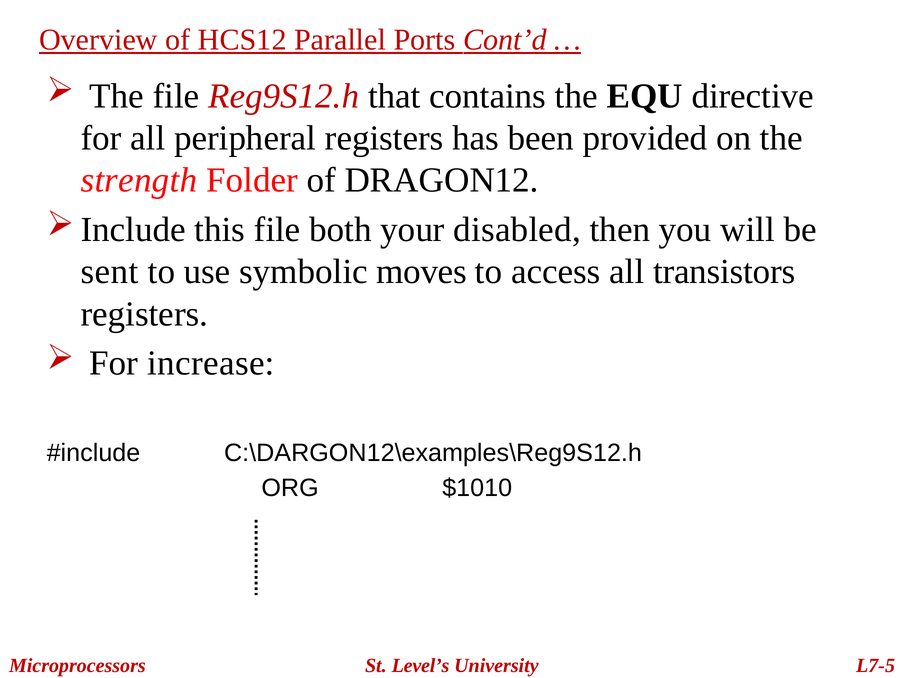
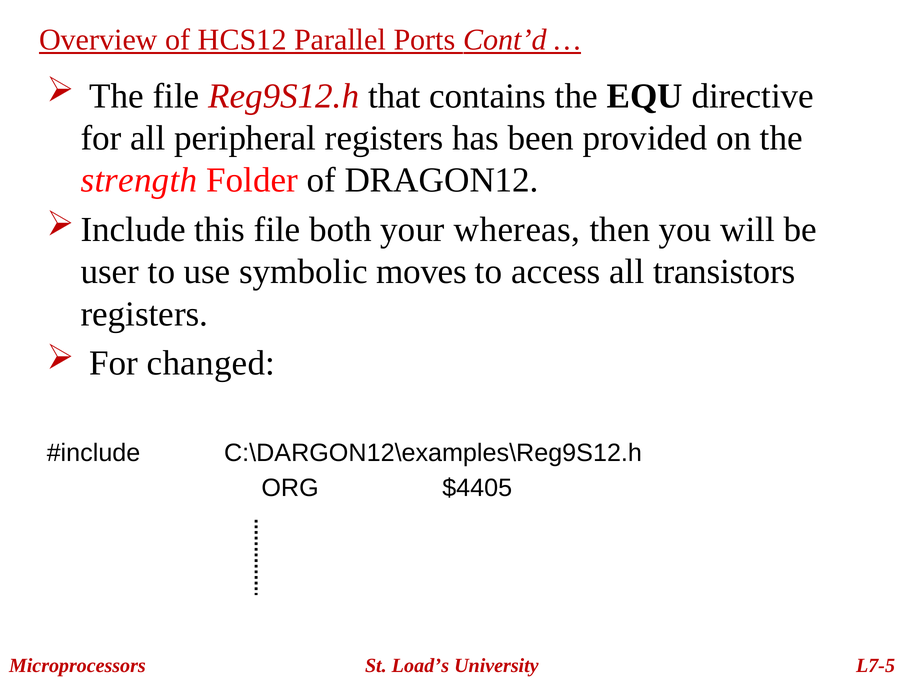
disabled: disabled -> whereas (517, 230)
sent: sent -> user (110, 272)
increase: increase -> changed (211, 363)
$1010: $1010 -> $4405 (477, 488)
Level’s: Level’s -> Load’s (420, 666)
